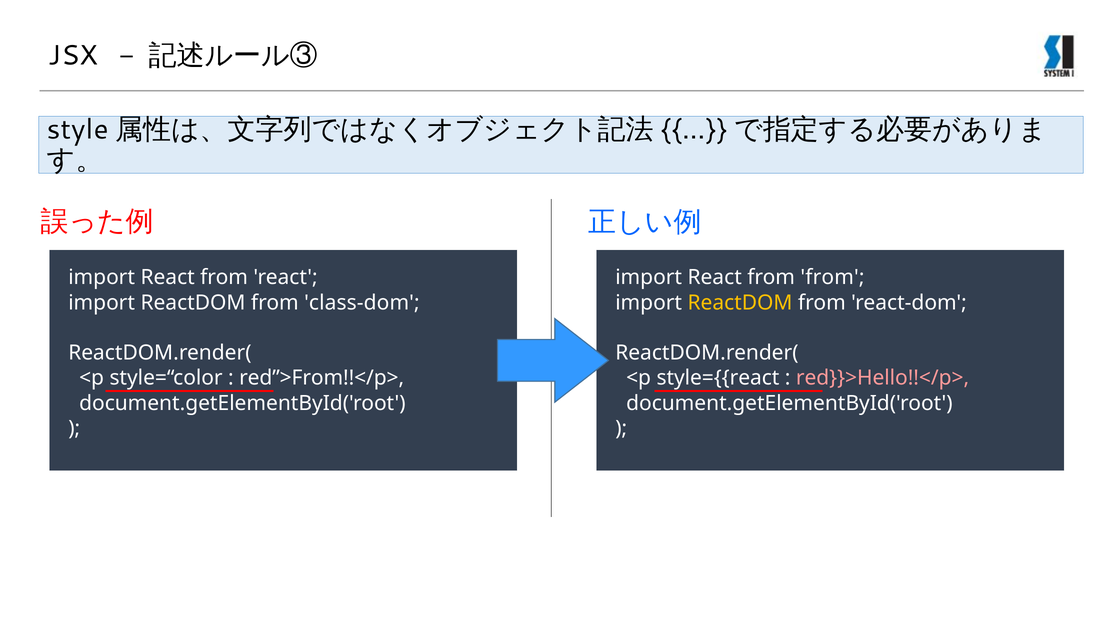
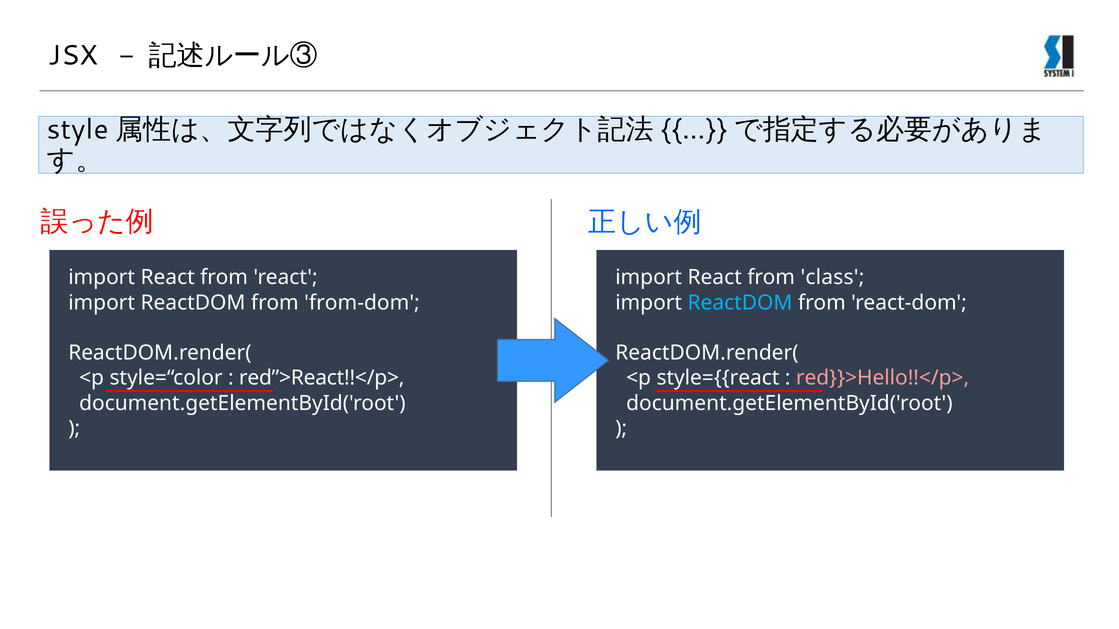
from from: from -> class (832, 278)
class-dom: class-dom -> from-dom (362, 303)
ReactDOM colour: yellow -> light blue (740, 303)
red”>From!!</p>: red”>From!!</p> -> red”>React!!</p> (322, 378)
